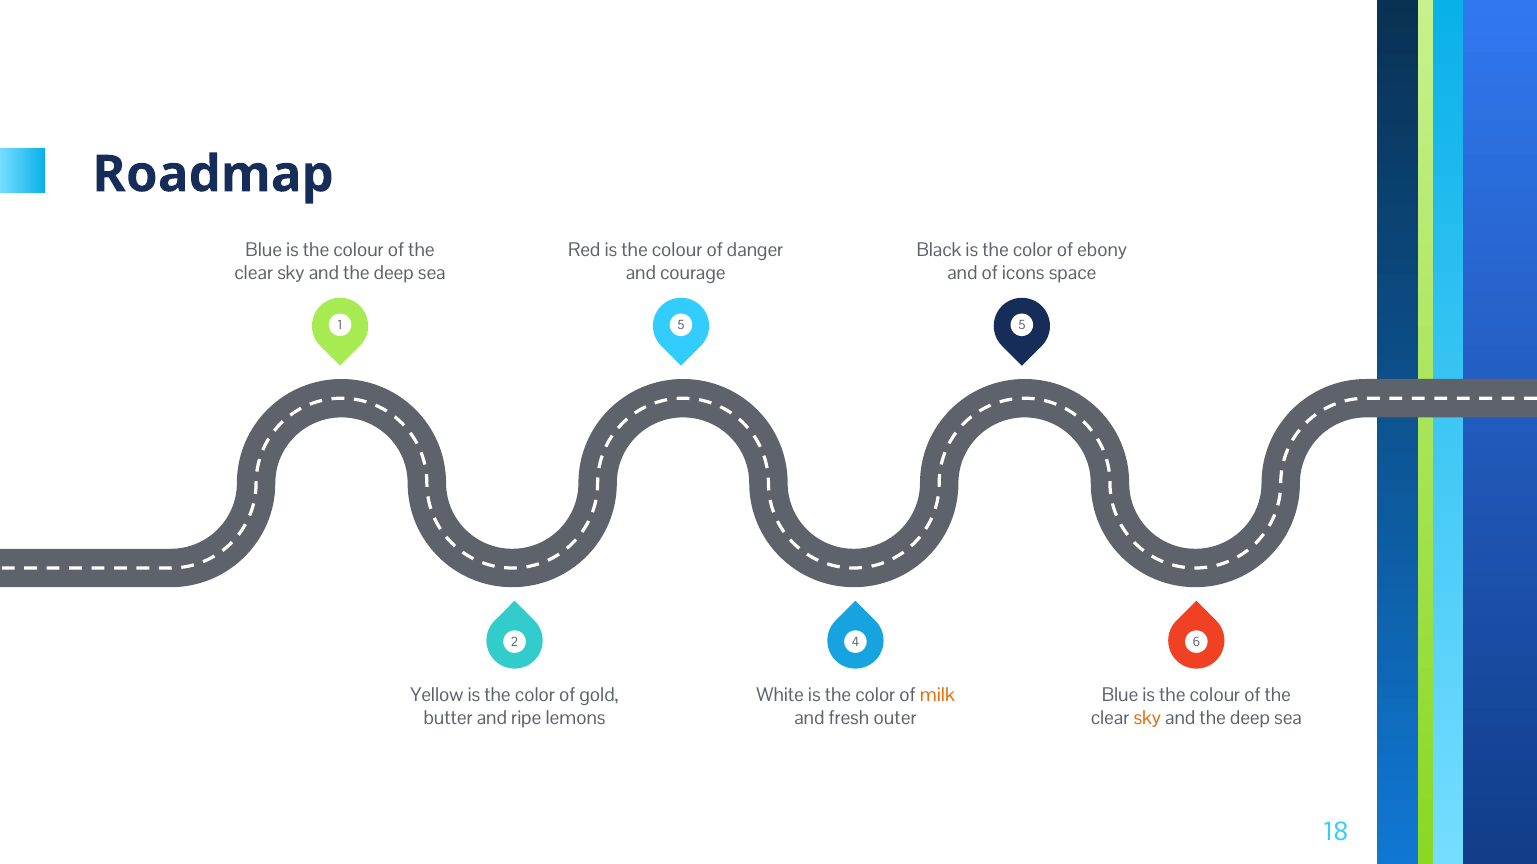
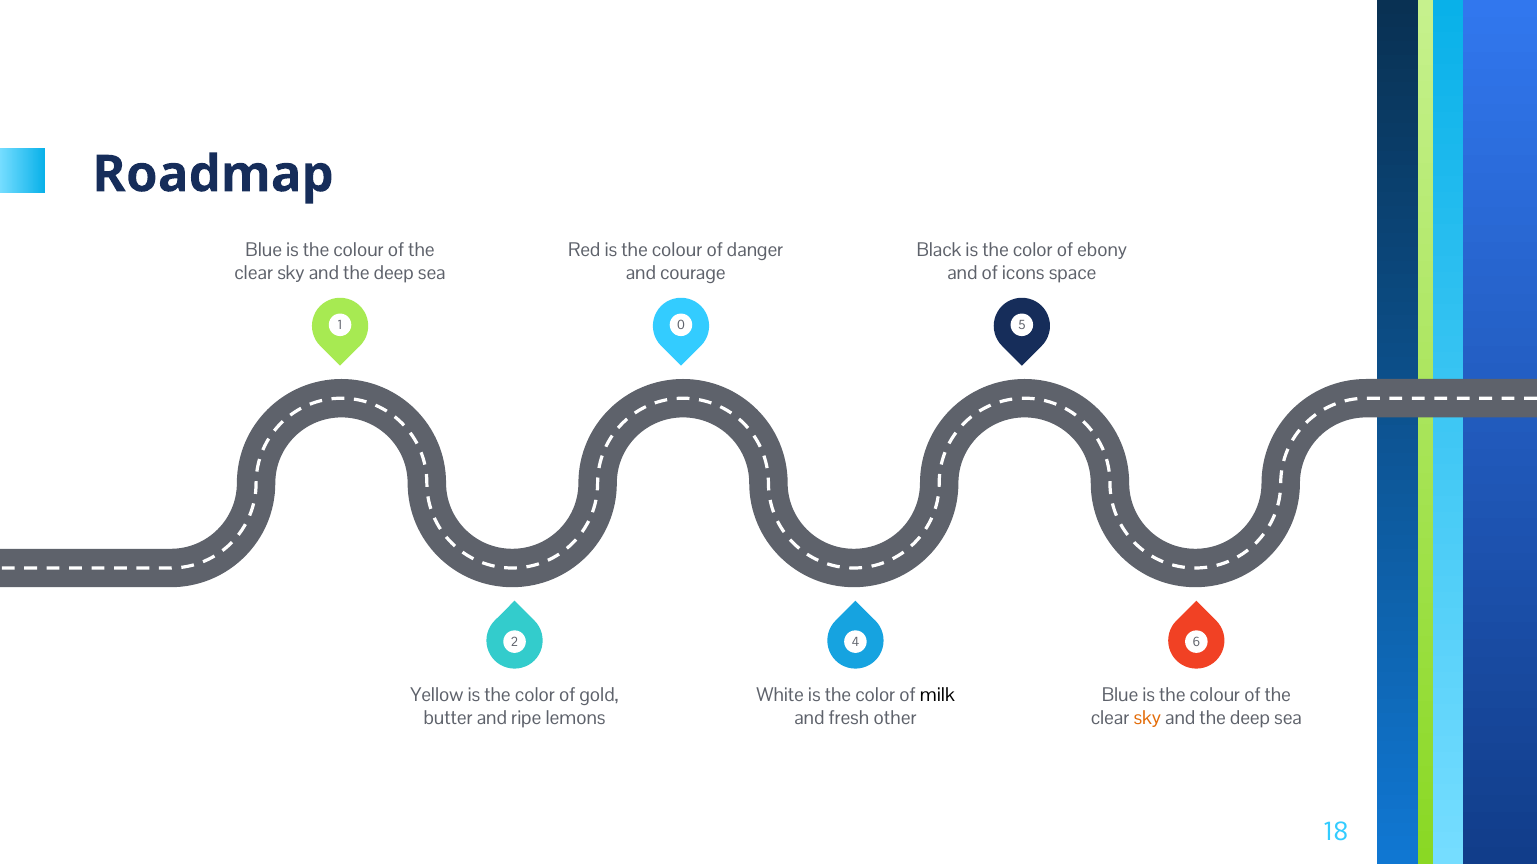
1 5: 5 -> 0 (681, 326)
milk colour: orange -> black (937, 696)
outer: outer -> other (895, 719)
